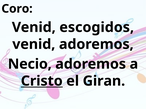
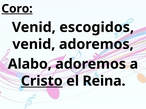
Coro underline: none -> present (17, 9)
Necio: Necio -> Alabo (30, 64)
Giran: Giran -> Reina (104, 81)
